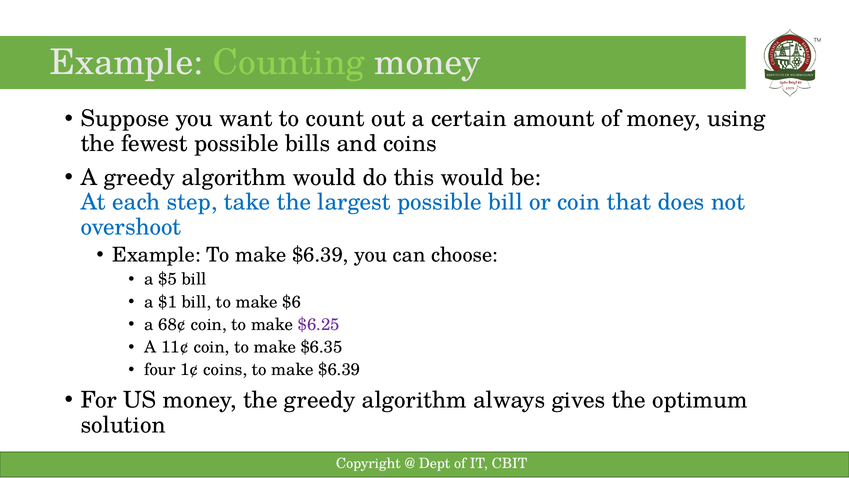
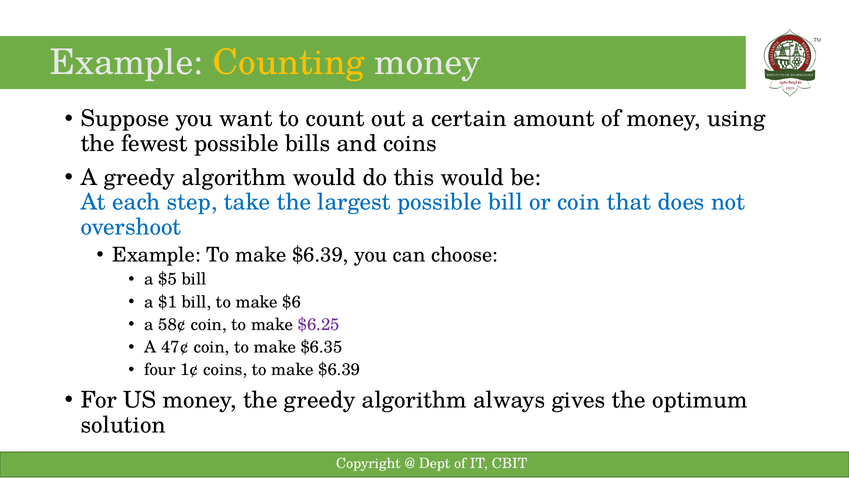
Counting colour: light green -> yellow (289, 62)
68¢: 68¢ -> 58¢ (172, 324)
11¢: 11¢ -> 47¢ (175, 347)
